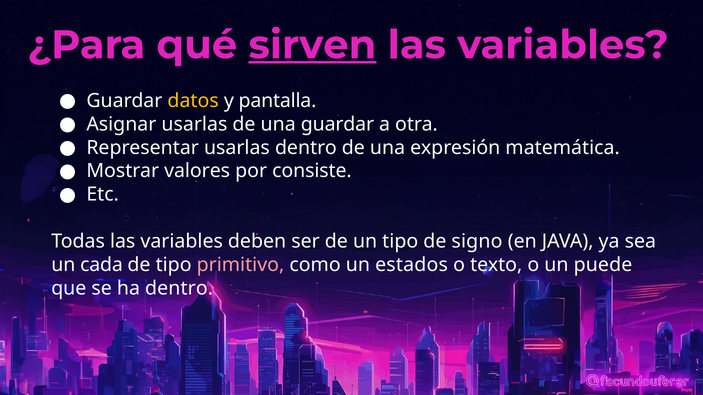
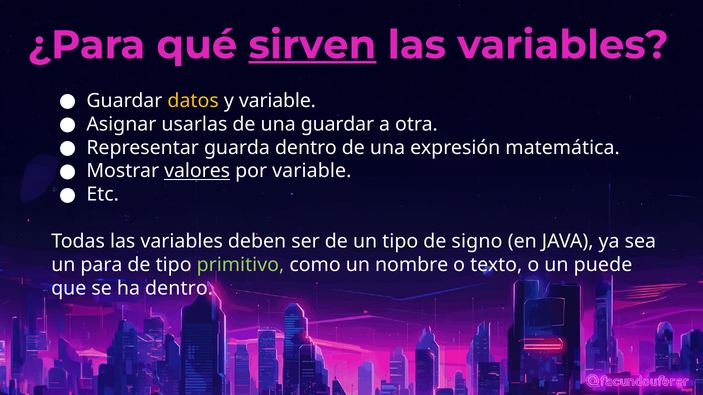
y pantalla: pantalla -> variable (277, 101)
Representar usarlas: usarlas -> guarda (237, 148)
valores underline: none -> present (197, 171)
por consiste: consiste -> variable (312, 171)
cada: cada -> para (101, 265)
primitivo colour: pink -> light green (240, 265)
estados: estados -> nombre (412, 265)
